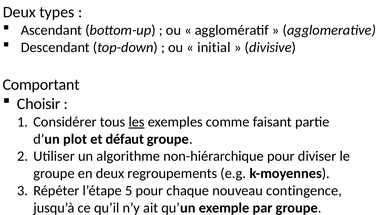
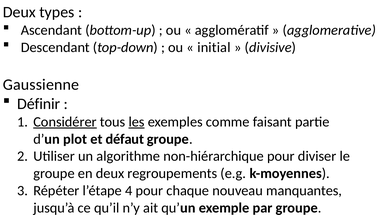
Comportant: Comportant -> Gaussienne (41, 85)
Choisir: Choisir -> Définir (39, 104)
Considérer underline: none -> present (65, 122)
5: 5 -> 4 (129, 191)
contingence: contingence -> manquantes (304, 191)
